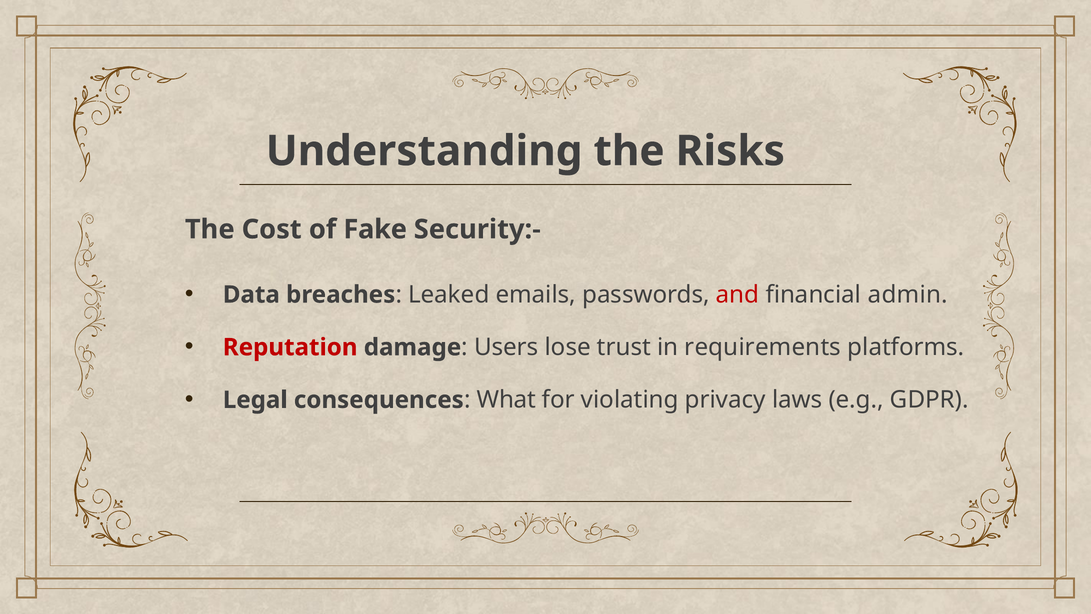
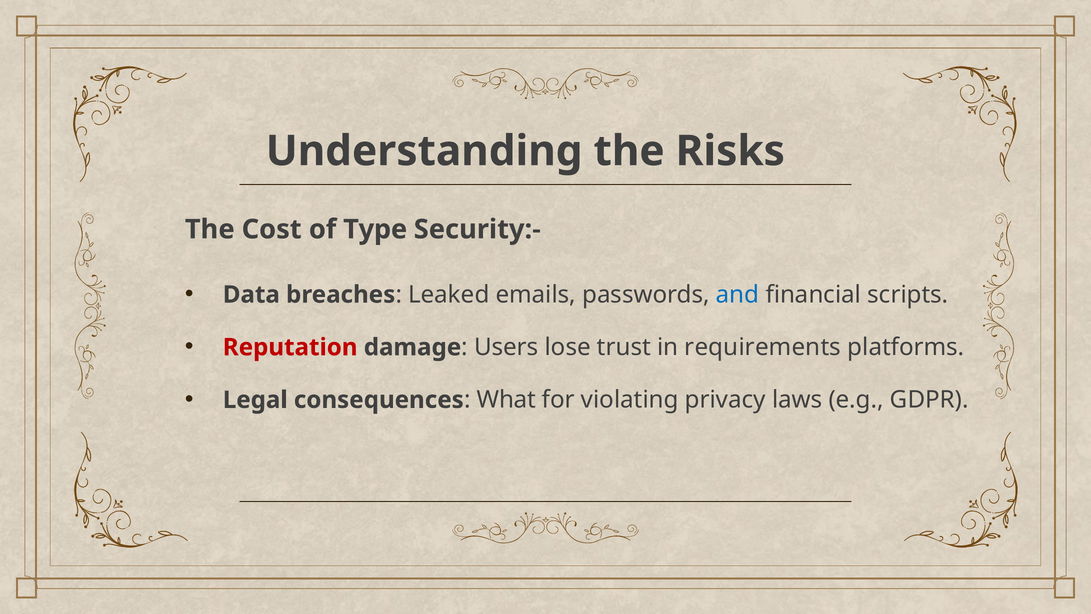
Fake: Fake -> Type (375, 229)
and colour: red -> blue (738, 295)
admin: admin -> scripts (908, 295)
